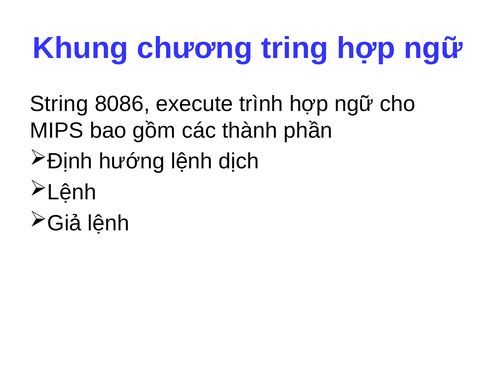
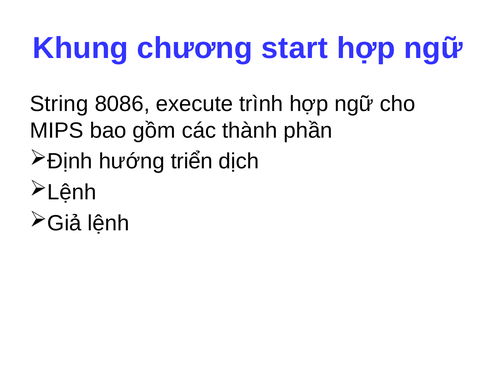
tring: tring -> start (295, 48)
hướng lệnh: lệnh -> triển (192, 161)
